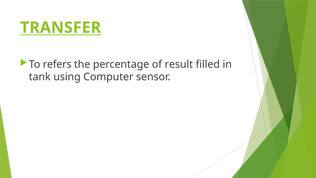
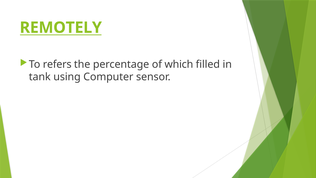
TRANSFER: TRANSFER -> REMOTELY (61, 28)
result: result -> which (179, 64)
